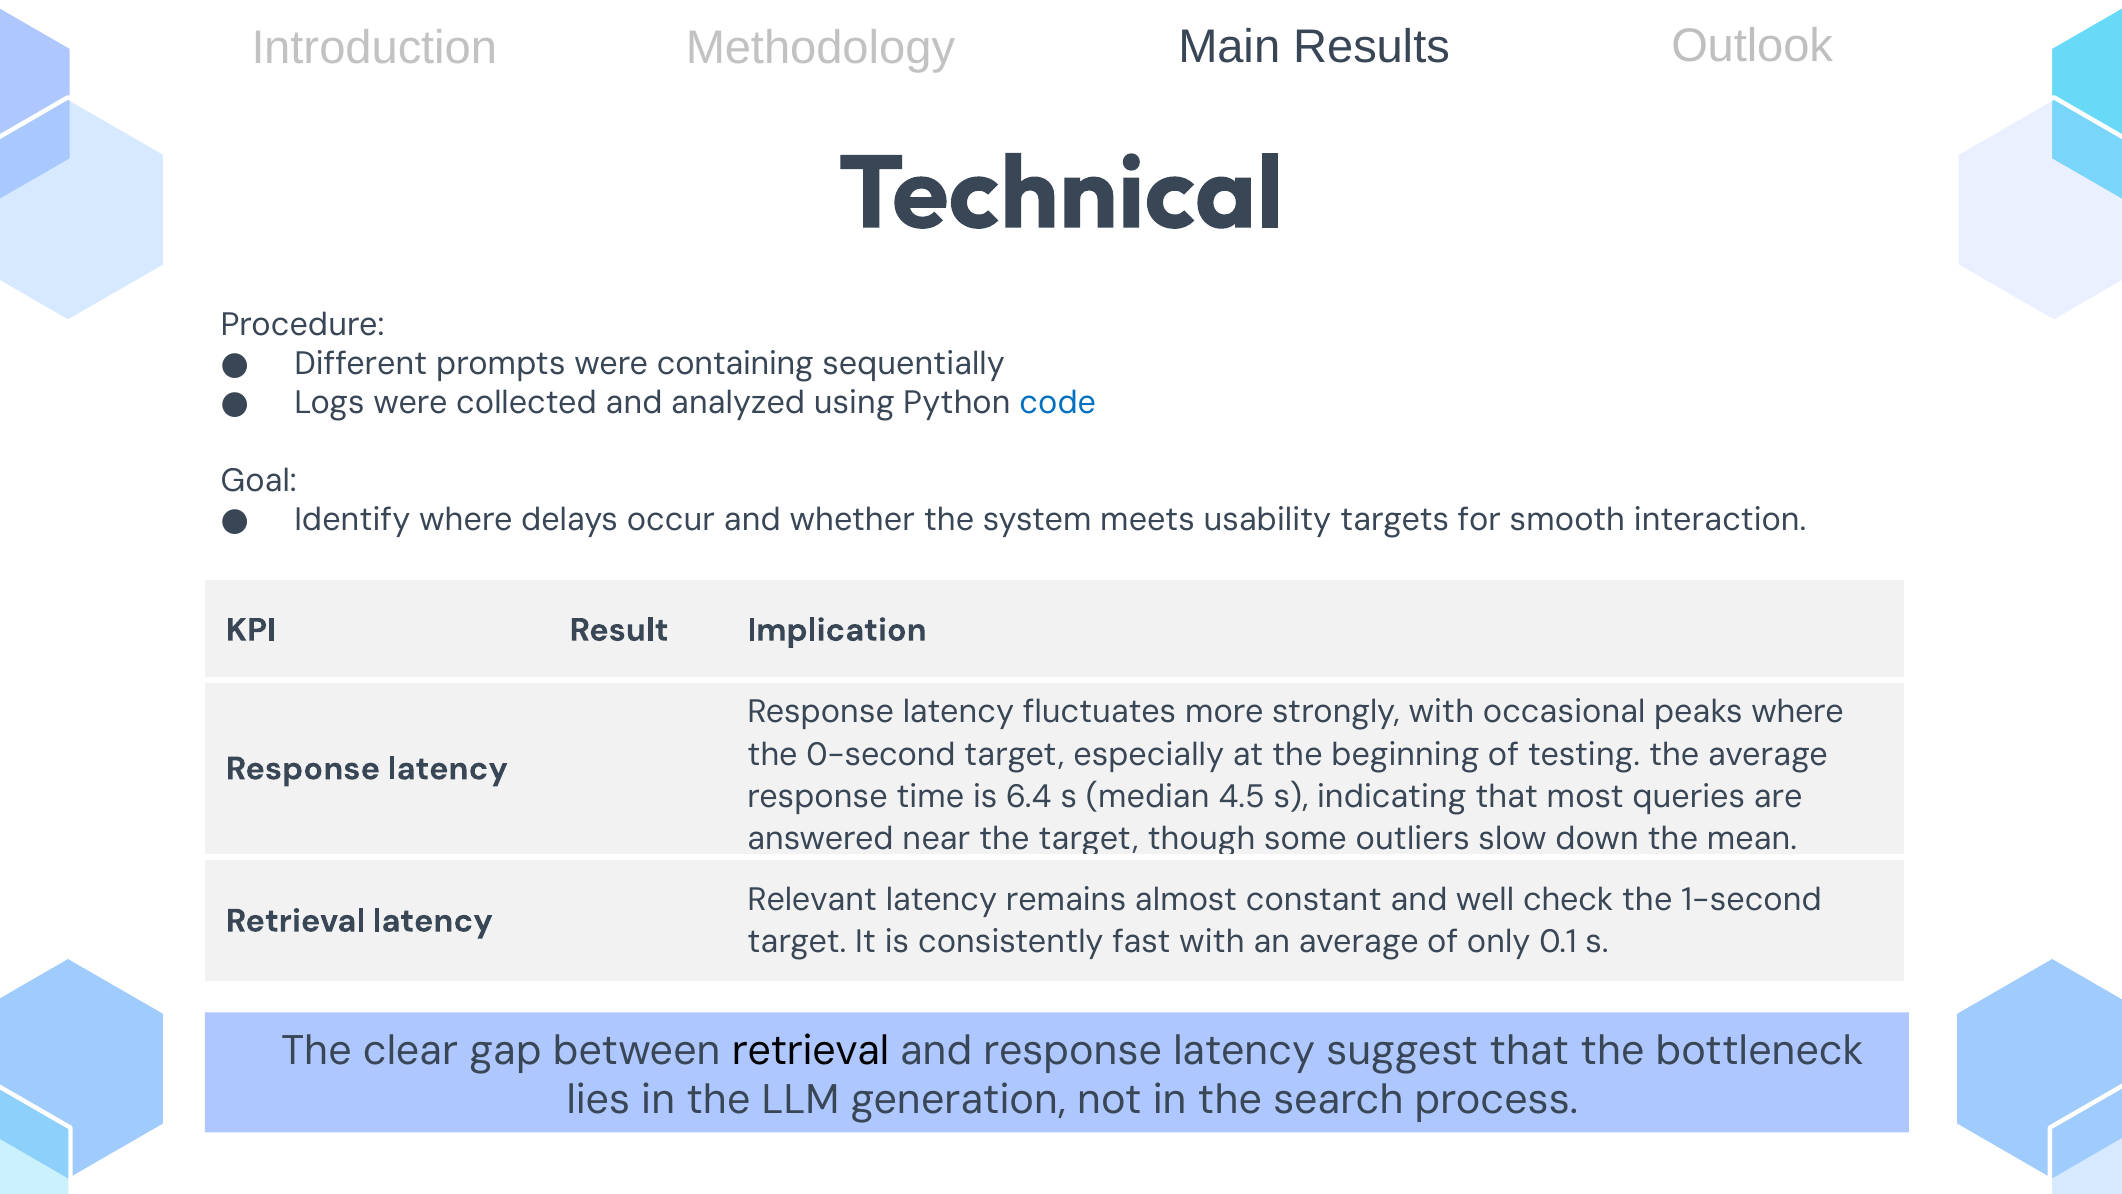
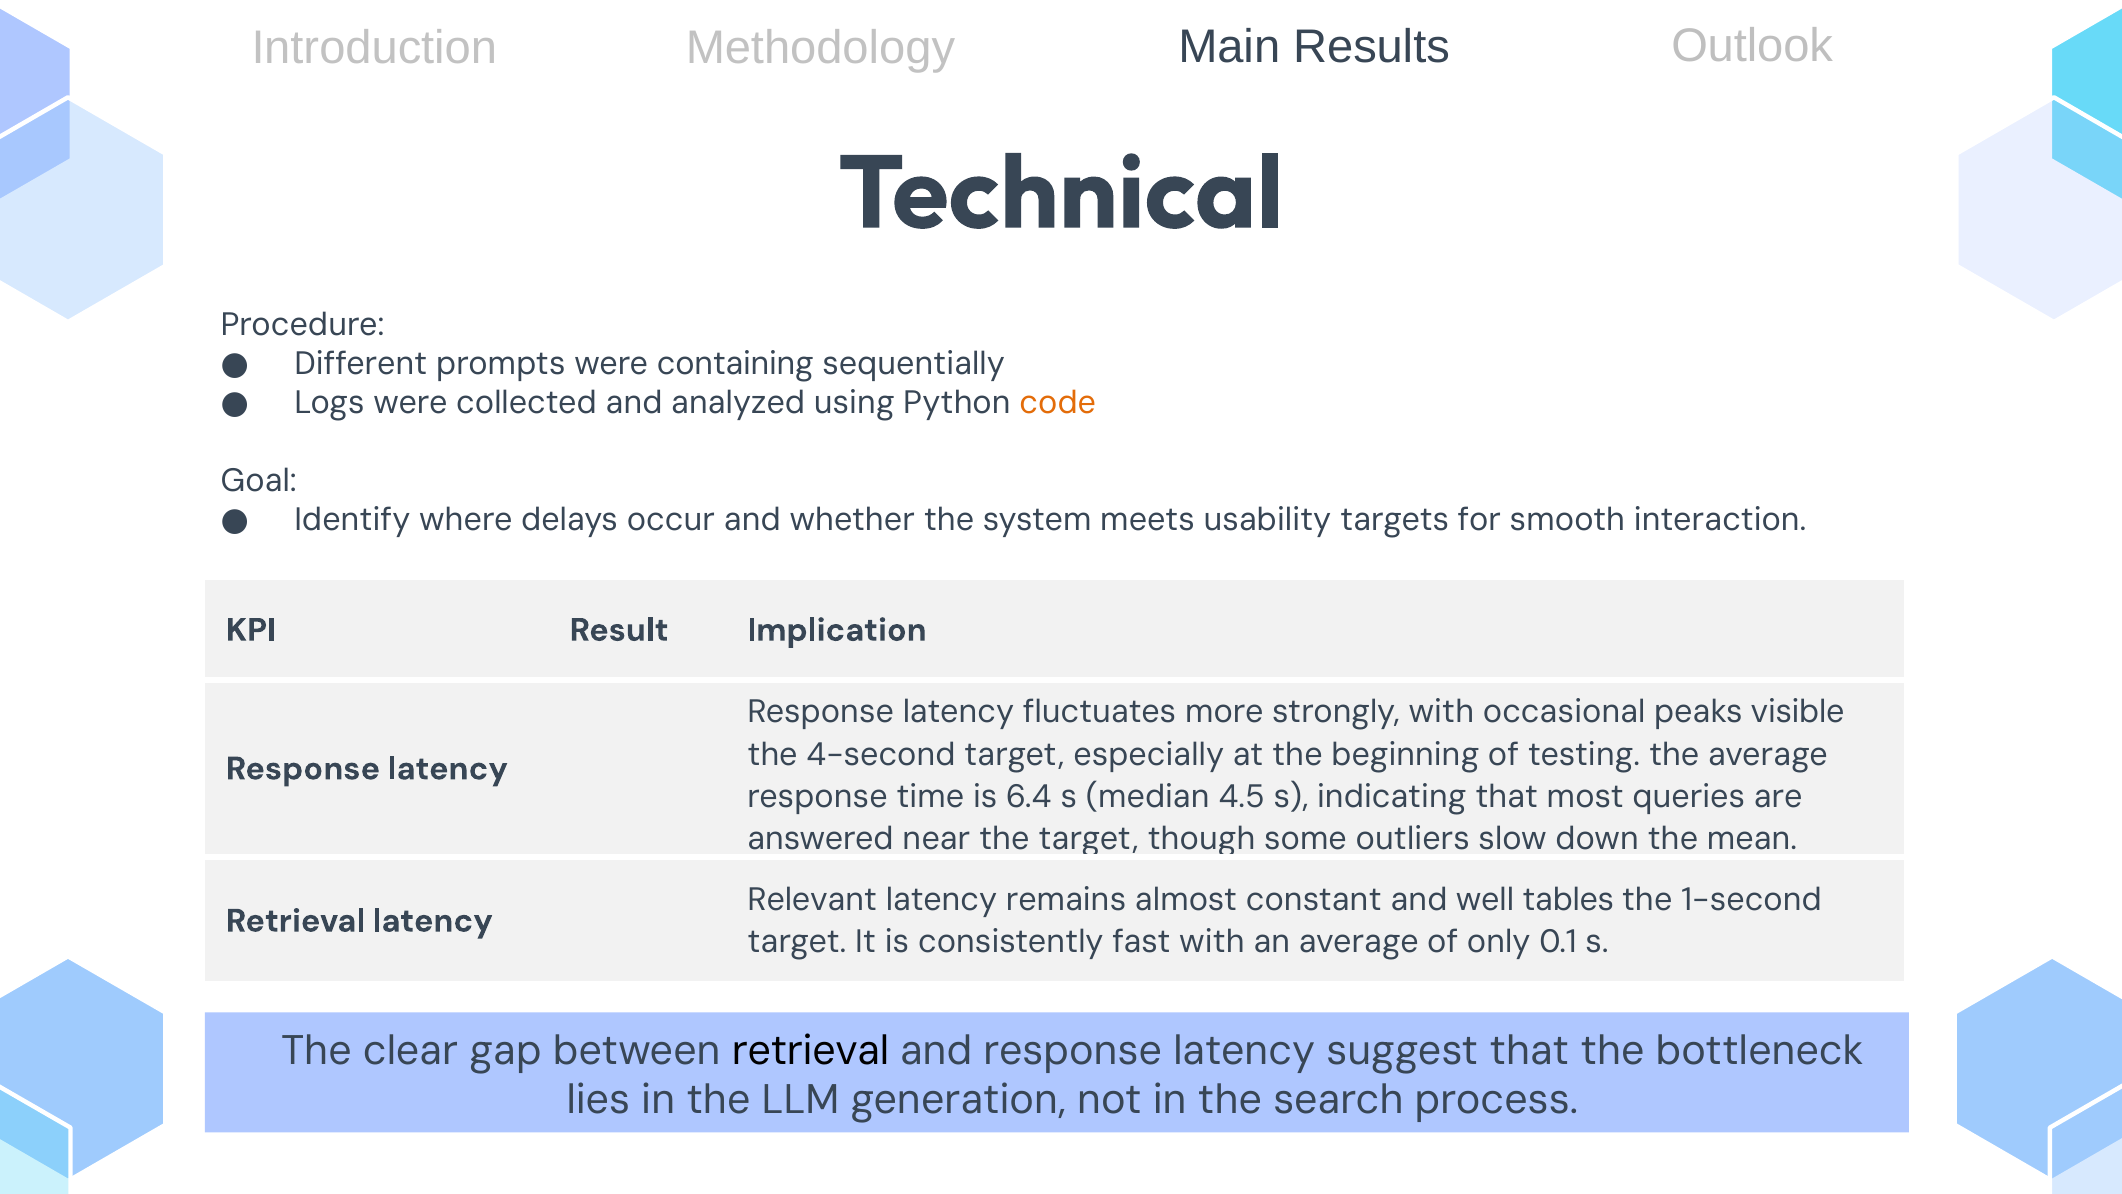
code colour: blue -> orange (1058, 403)
peaks where: where -> visible (1798, 712)
0-second: 0-second -> 4-second (881, 754)
check: check -> tables (1568, 899)
